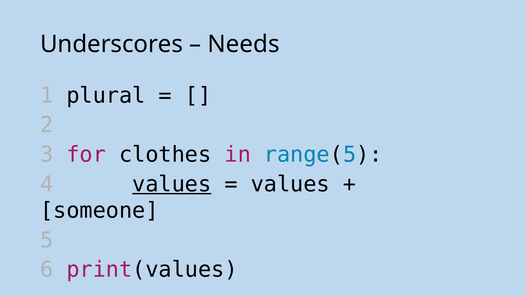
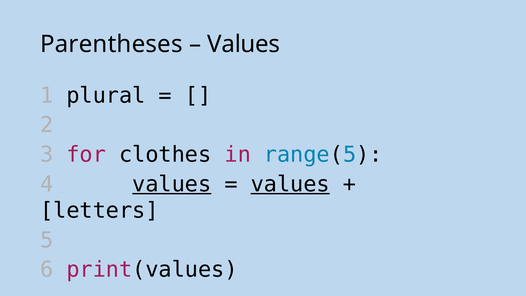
Underscores: Underscores -> Parentheses (111, 44)
Needs: Needs -> Values (244, 44)
values underline: none -> present (290, 184)
someone: someone -> letters (99, 210)
